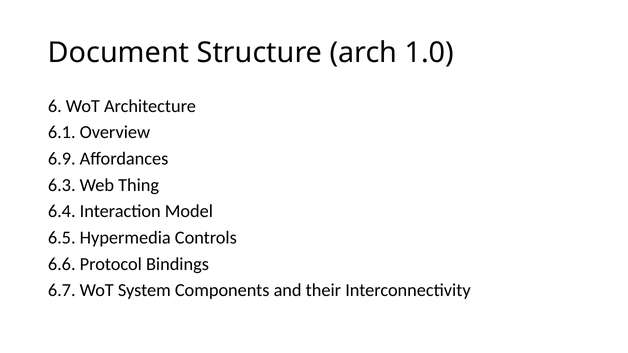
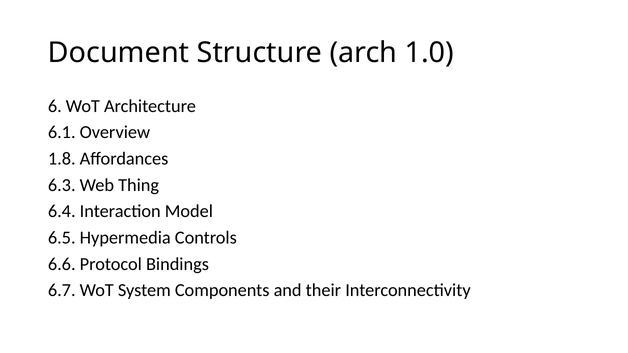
6.9: 6.9 -> 1.8 (62, 159)
